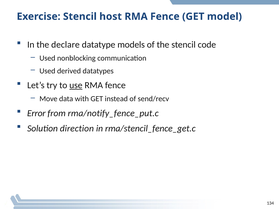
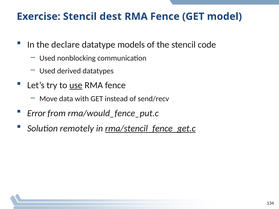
host: host -> dest (111, 17)
rma/notify_fence_put.c: rma/notify_fence_put.c -> rma/would_fence_put.c (113, 113)
direction: direction -> remotely (77, 129)
rma/stencil_fence_get.c underline: none -> present (150, 129)
